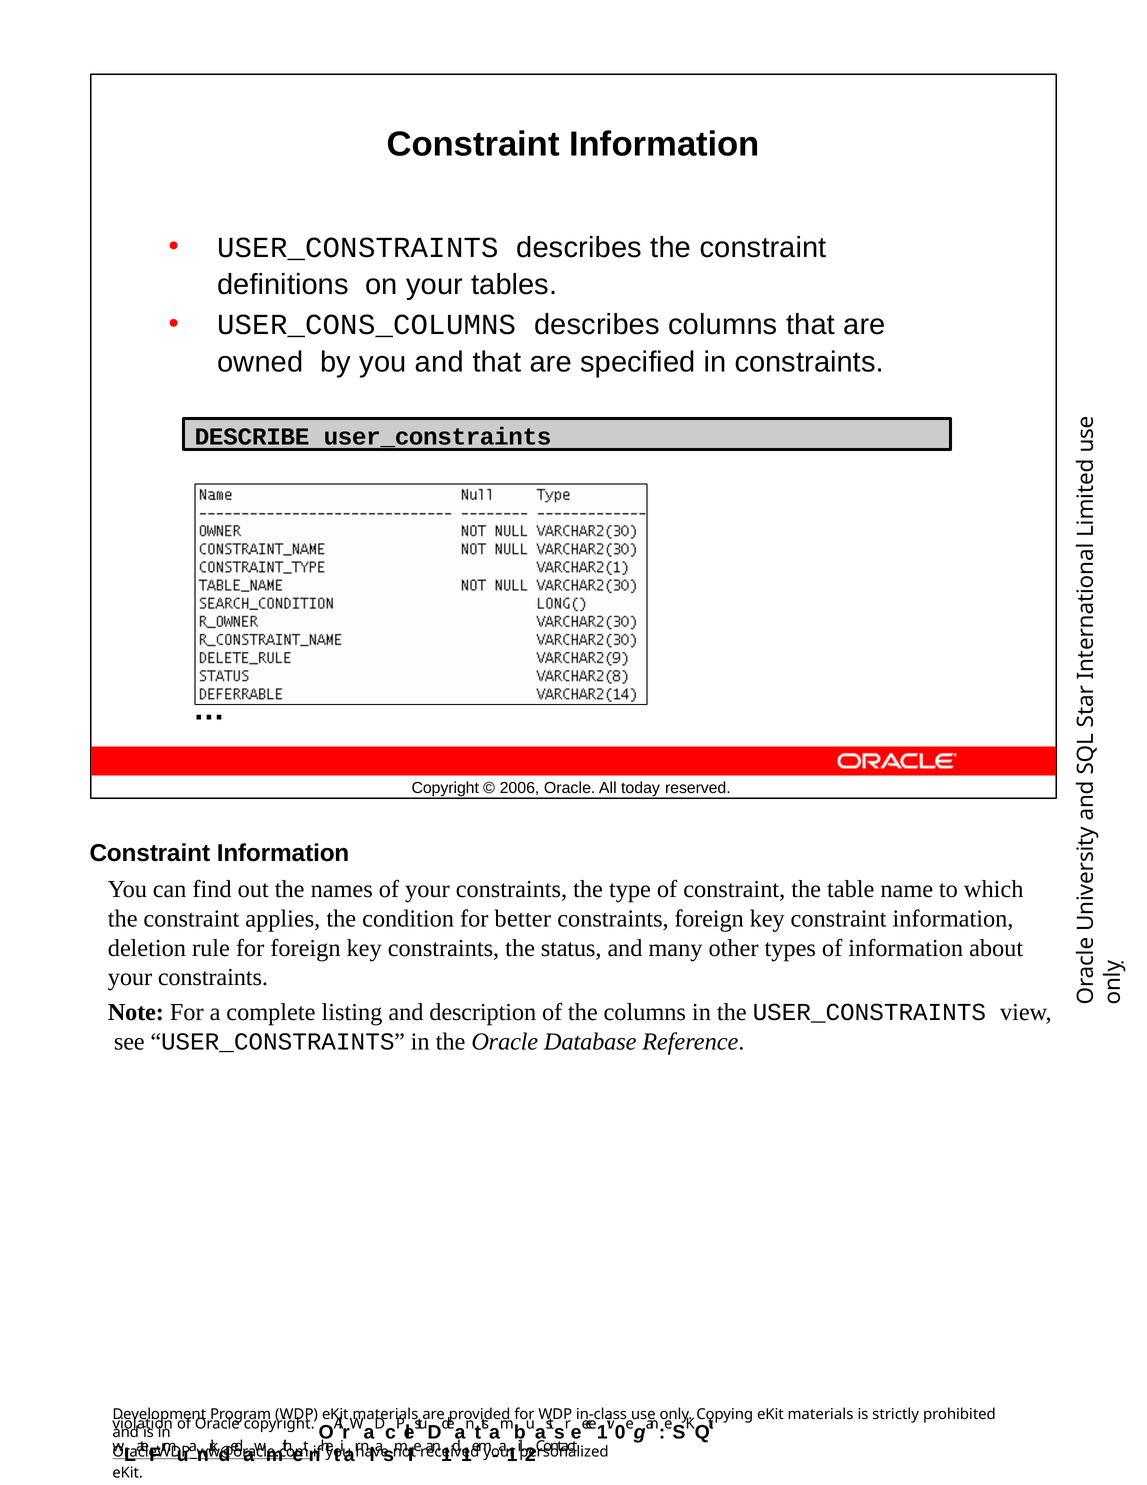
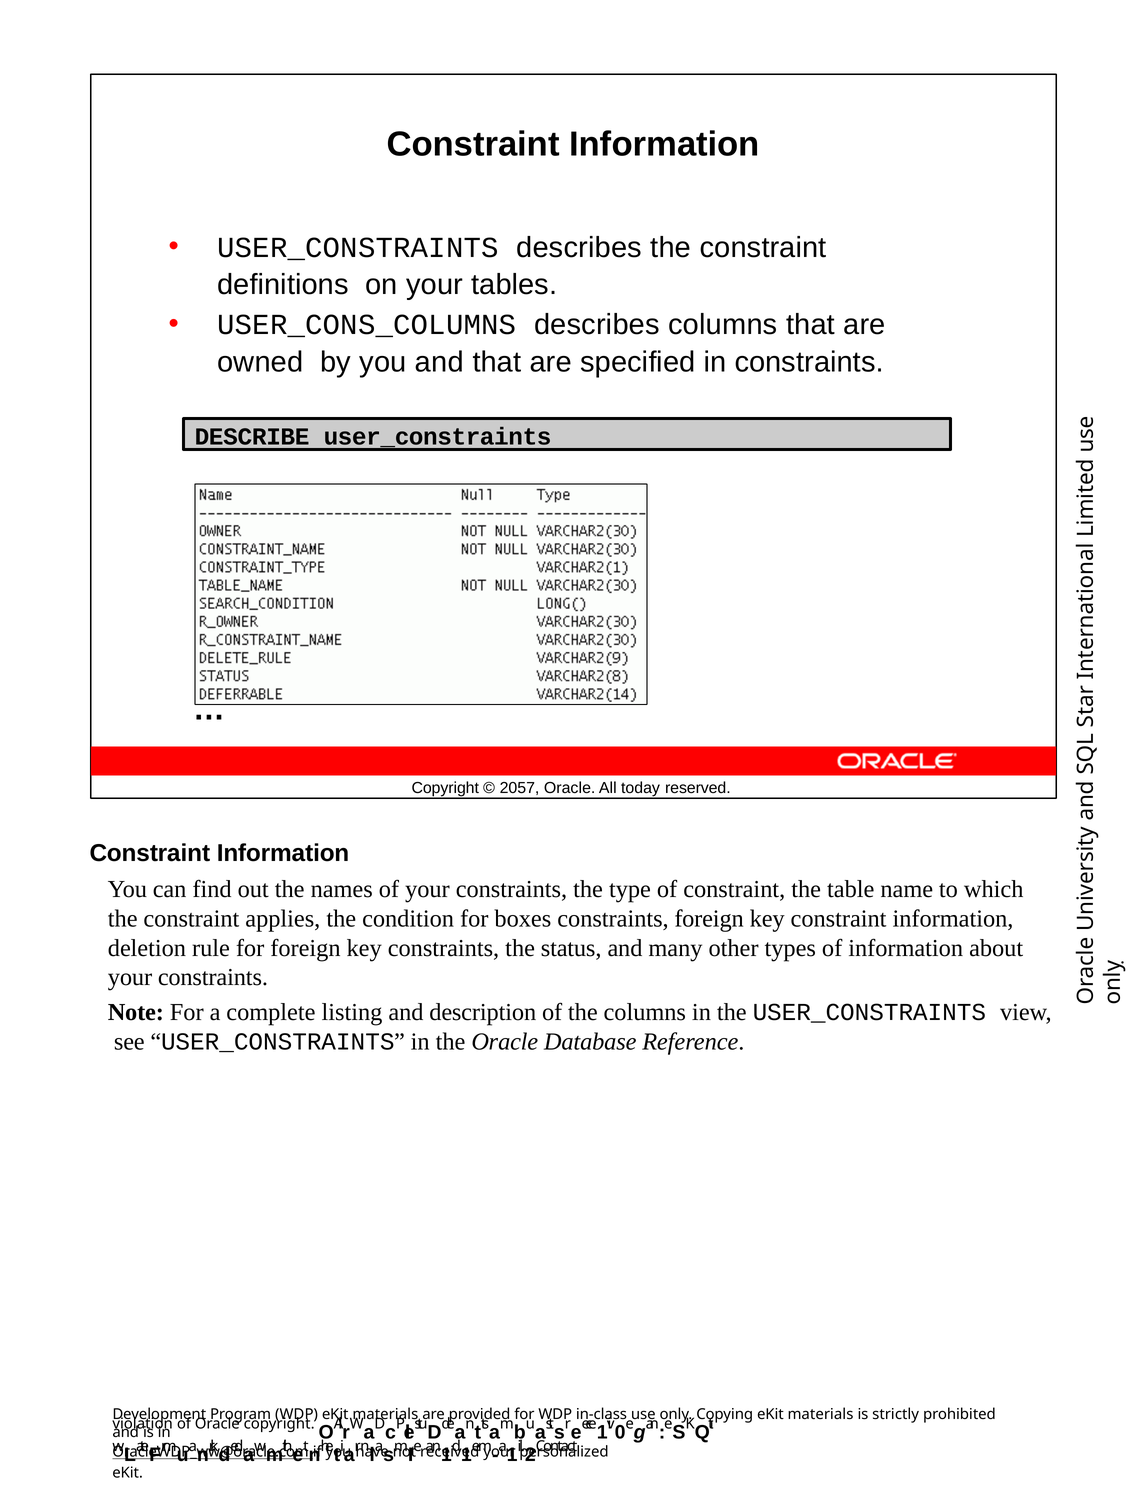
2006: 2006 -> 2057 (520, 788)
better: better -> boxes (523, 918)
